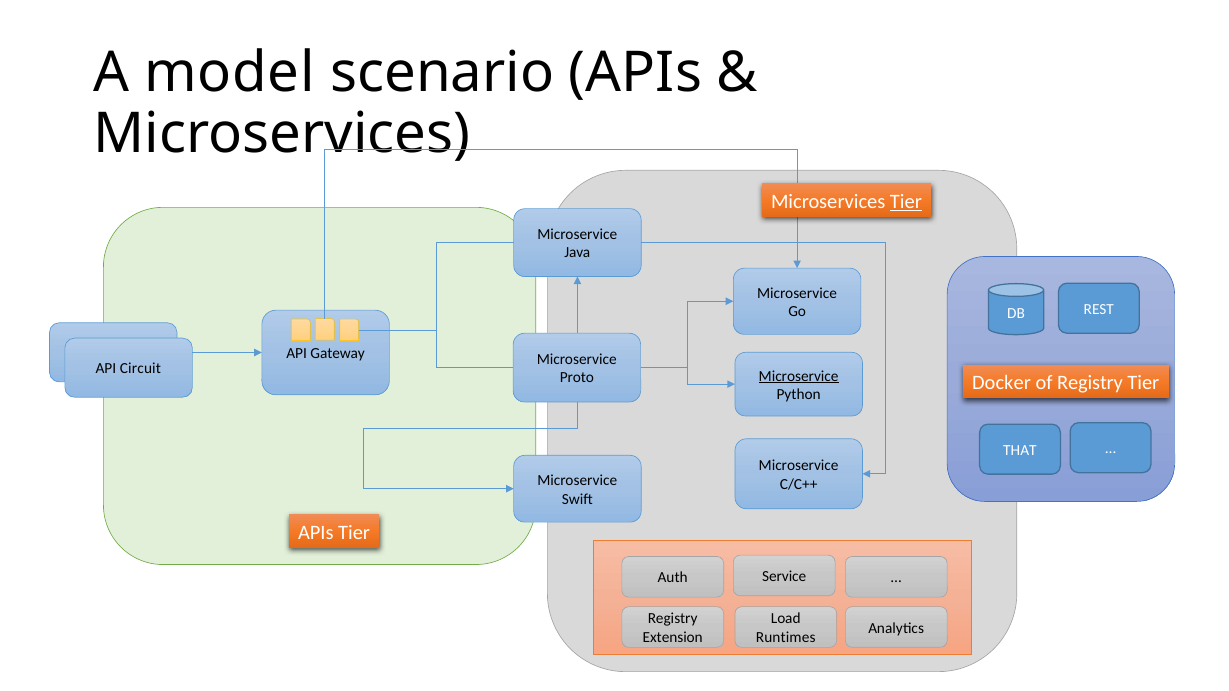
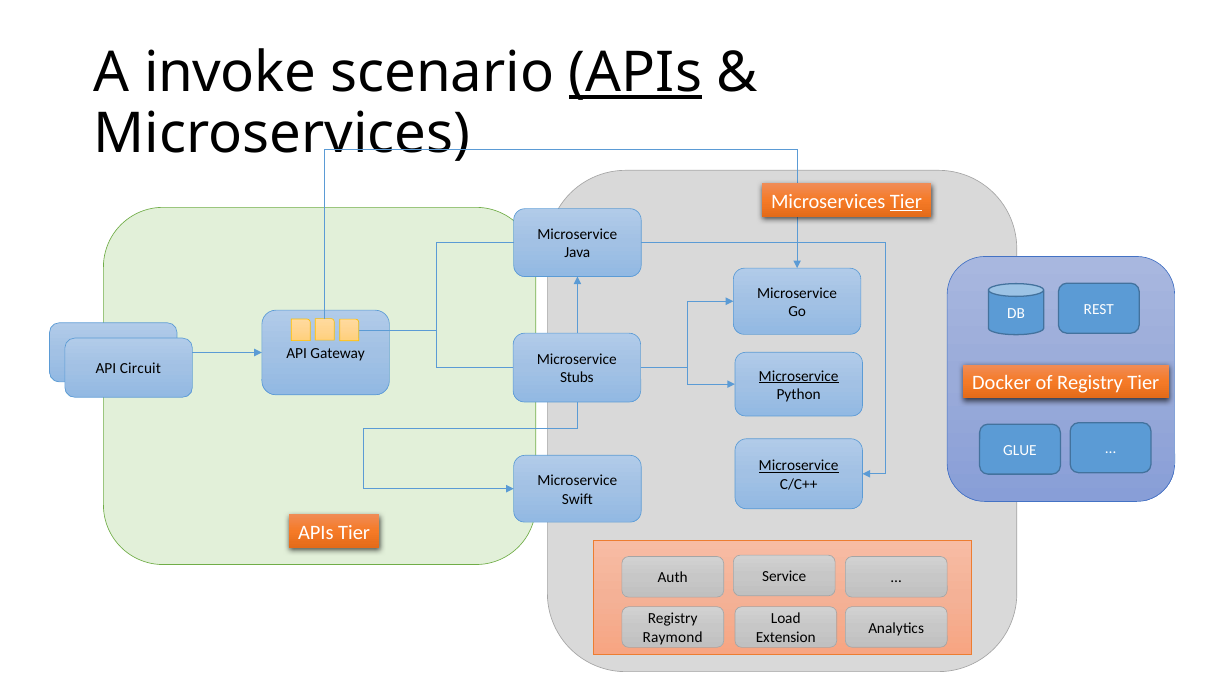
model: model -> invoke (230, 73)
APIs underline: none -> present (636, 73)
Proto: Proto -> Stubs (577, 378)
THAT: THAT -> GLUE (1020, 450)
Microservice underline: none -> present (799, 466)
Extension: Extension -> Raymond (673, 638)
Runtimes: Runtimes -> Extension (786, 638)
